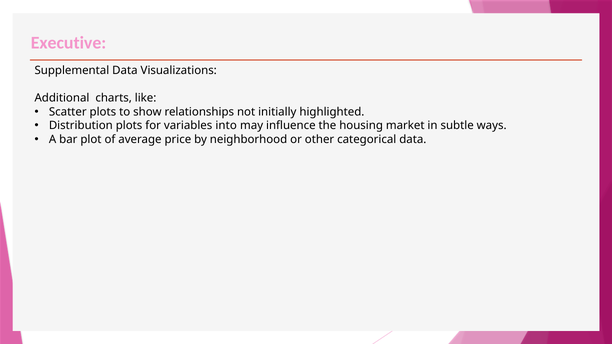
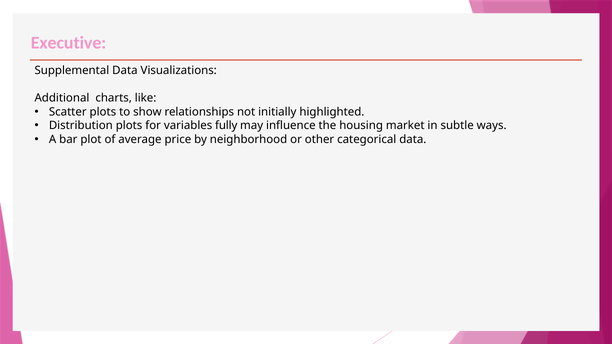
into: into -> fully (226, 126)
